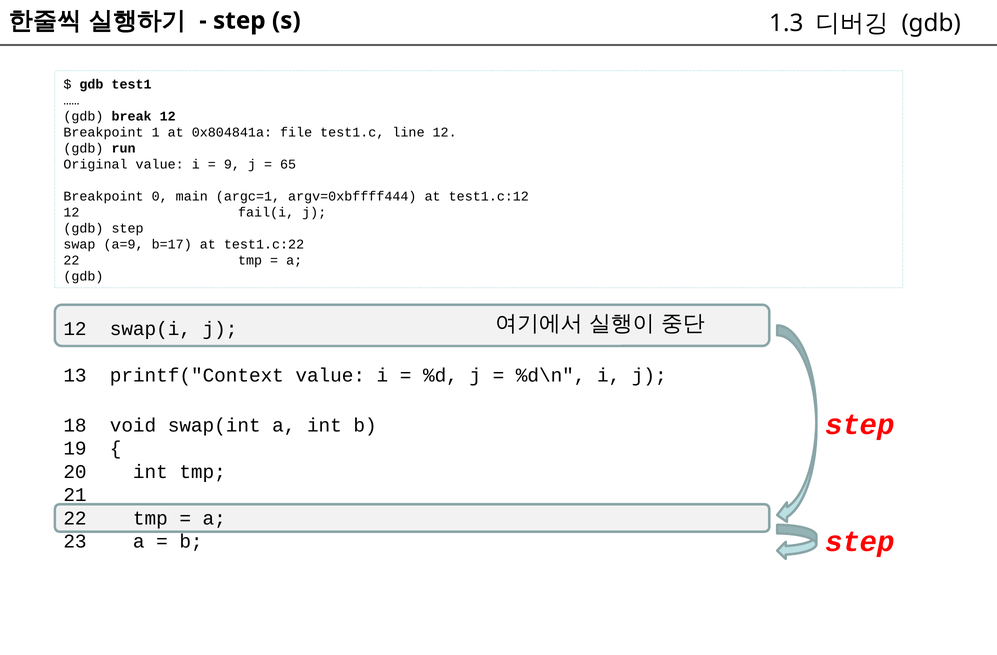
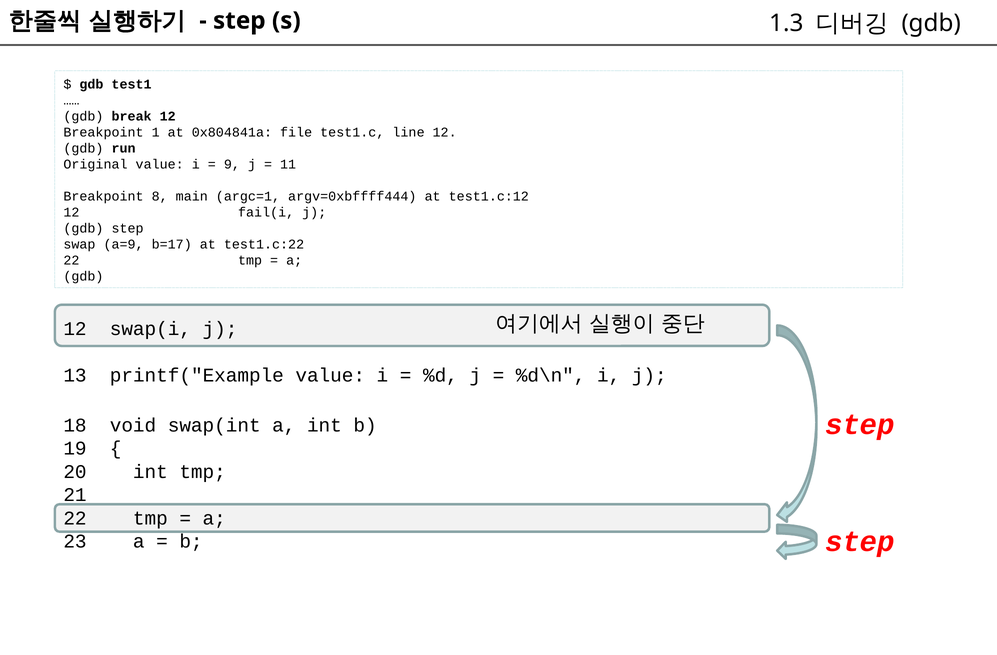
65: 65 -> 11 (288, 164)
0: 0 -> 8 (160, 196)
printf("Context: printf("Context -> printf("Example (197, 375)
